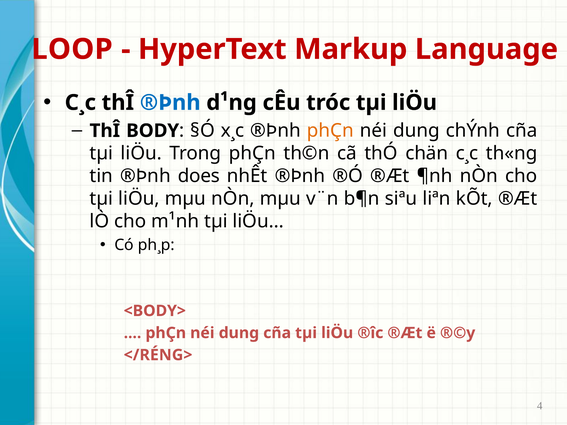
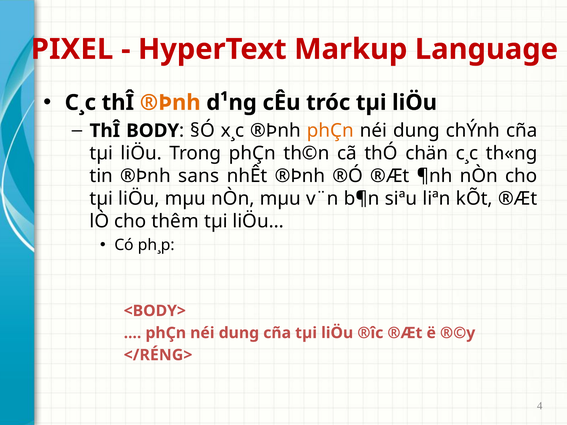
LOOP: LOOP -> PIXEL (72, 49)
®Þnh colour: blue -> orange (170, 103)
does: does -> sans (199, 176)
m¹nh: m¹nh -> thêm (175, 222)
